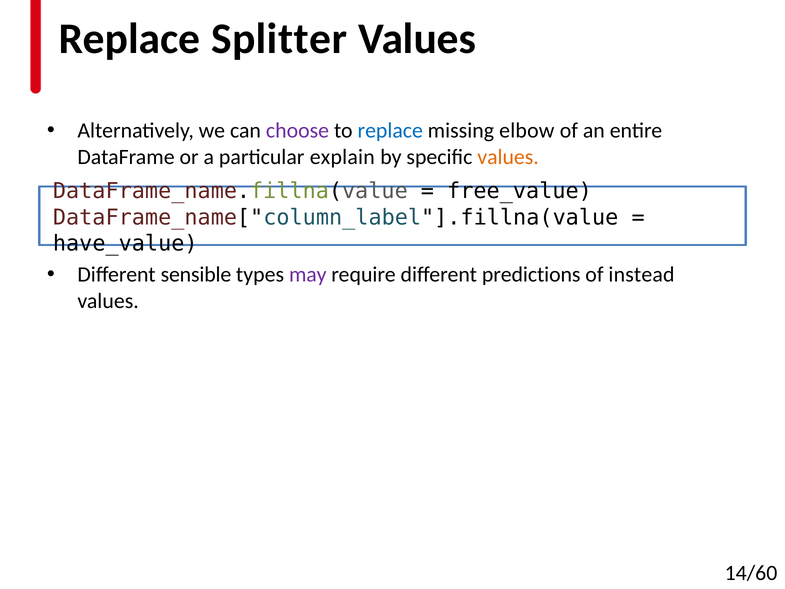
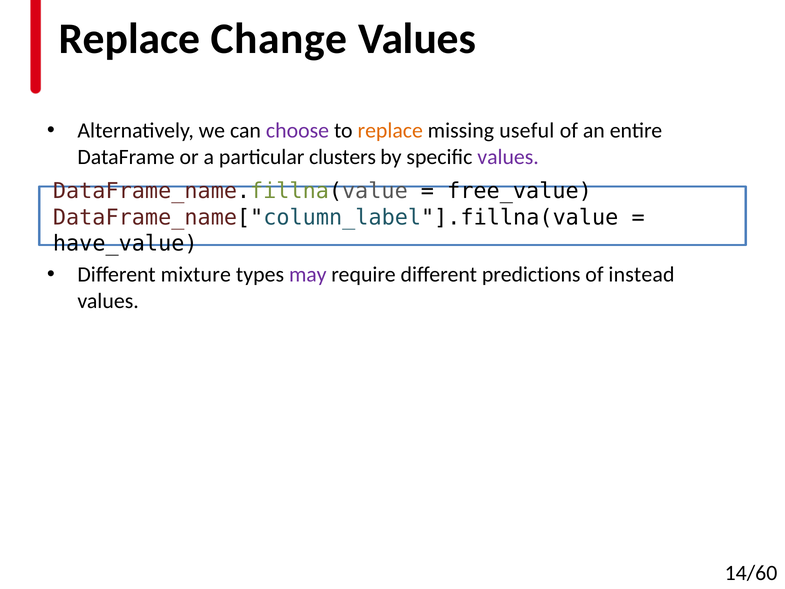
Splitter: Splitter -> Change (279, 39)
replace colour: blue -> orange (390, 131)
elbow: elbow -> useful (527, 131)
explain: explain -> clusters (342, 157)
values colour: orange -> purple (508, 157)
sensible: sensible -> mixture (196, 275)
